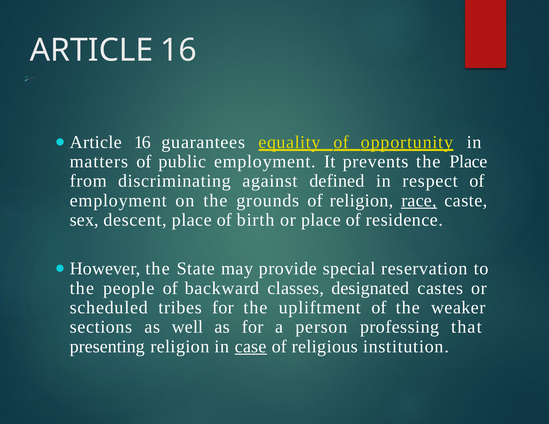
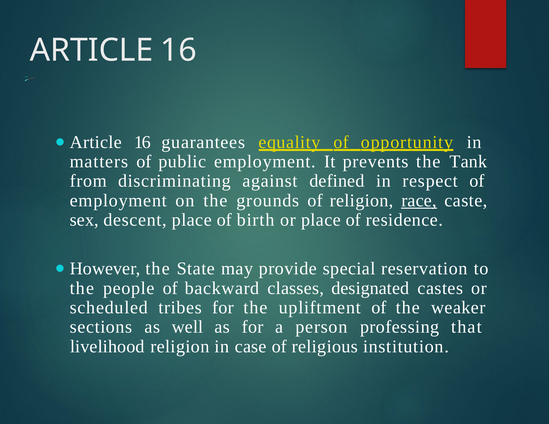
the Place: Place -> Tank (468, 162)
presenting: presenting -> livelihood (107, 347)
case underline: present -> none (251, 347)
